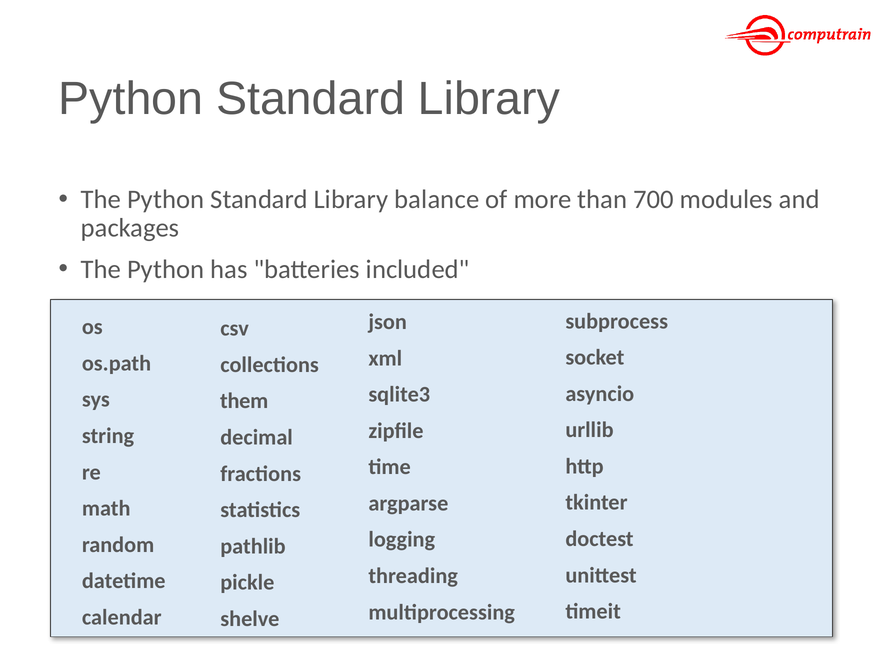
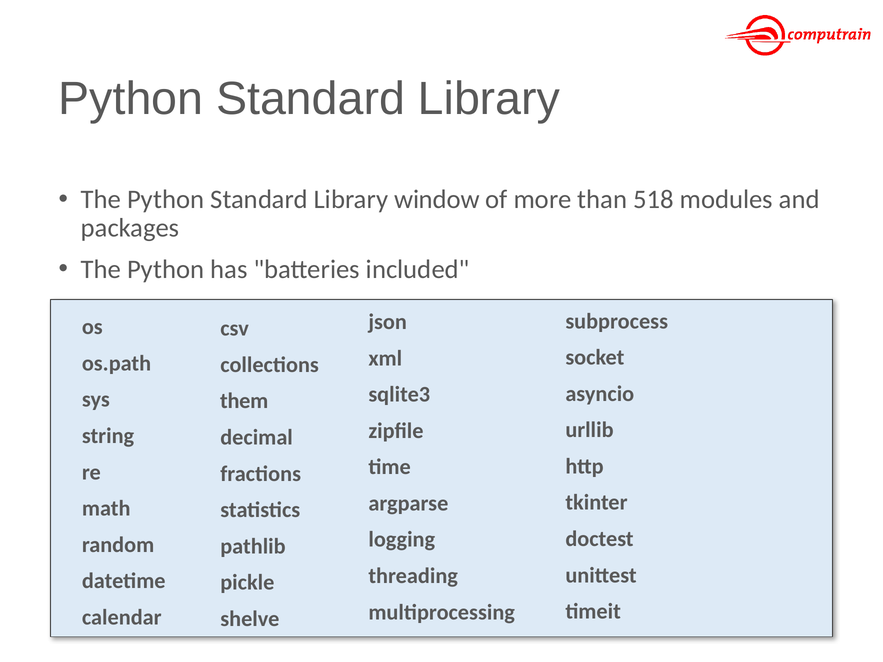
balance: balance -> window (437, 199)
700: 700 -> 518 (653, 199)
